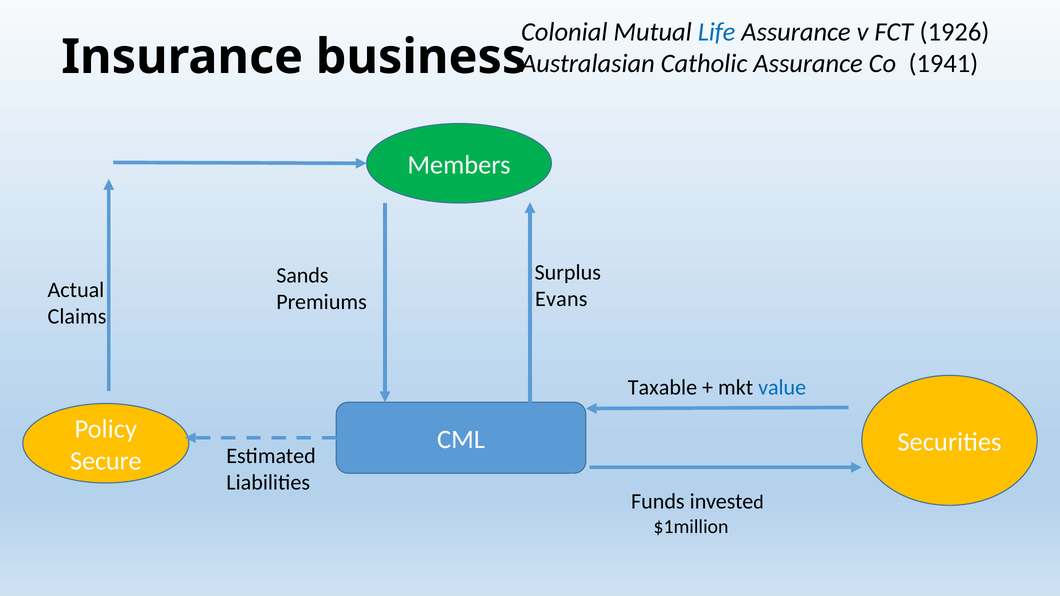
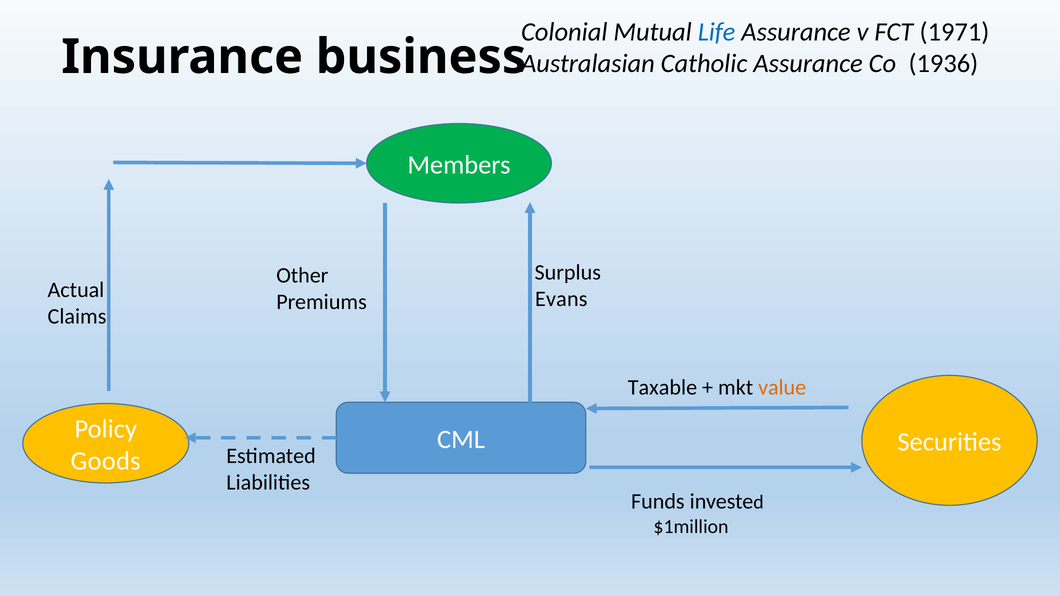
1926: 1926 -> 1971 (954, 32)
1941: 1941 -> 1936 (943, 64)
Sands: Sands -> Other (302, 275)
value colour: blue -> orange (782, 388)
Secure: Secure -> Goods (106, 461)
